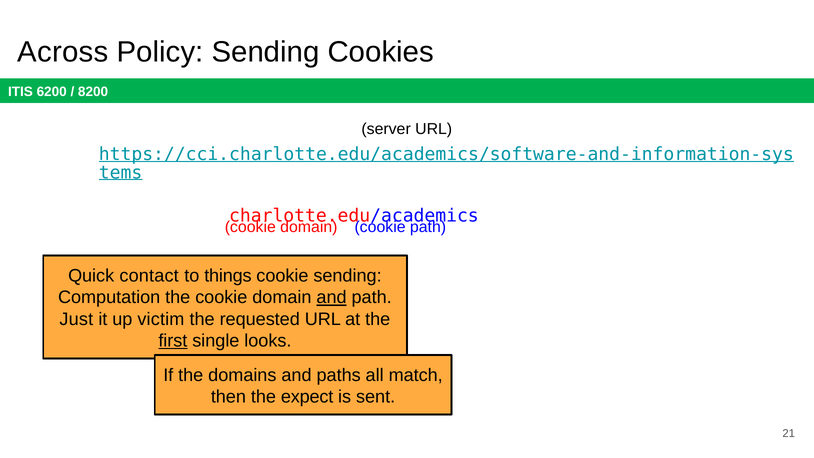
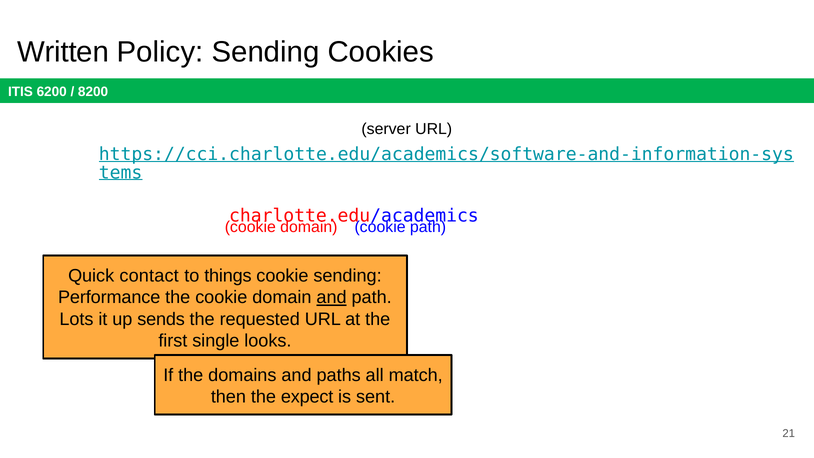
Across: Across -> Written (63, 52)
Computation: Computation -> Performance (109, 297)
Just: Just -> Lots (76, 319)
victim: victim -> sends (161, 319)
first underline: present -> none (173, 341)
